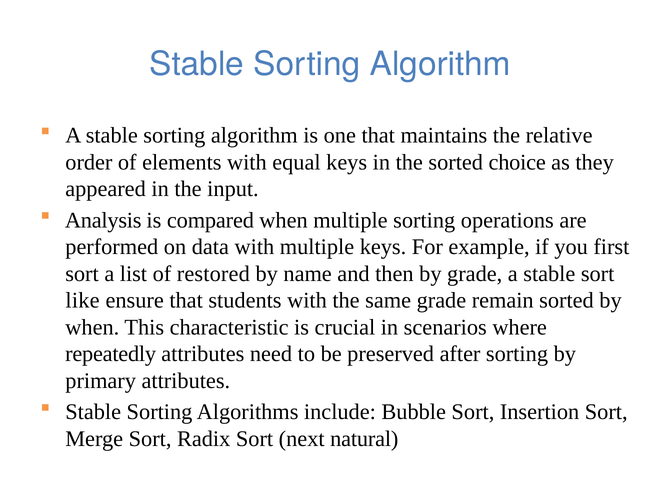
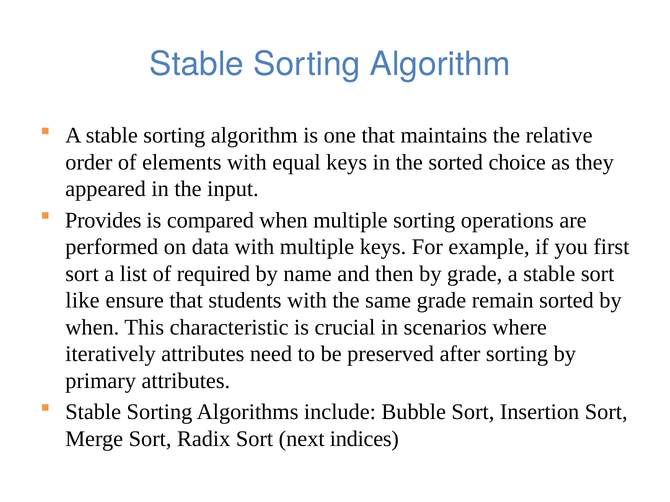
Analysis: Analysis -> Provides (103, 220)
restored: restored -> required (213, 274)
repeatedly: repeatedly -> iteratively (111, 354)
natural: natural -> indices (364, 439)
